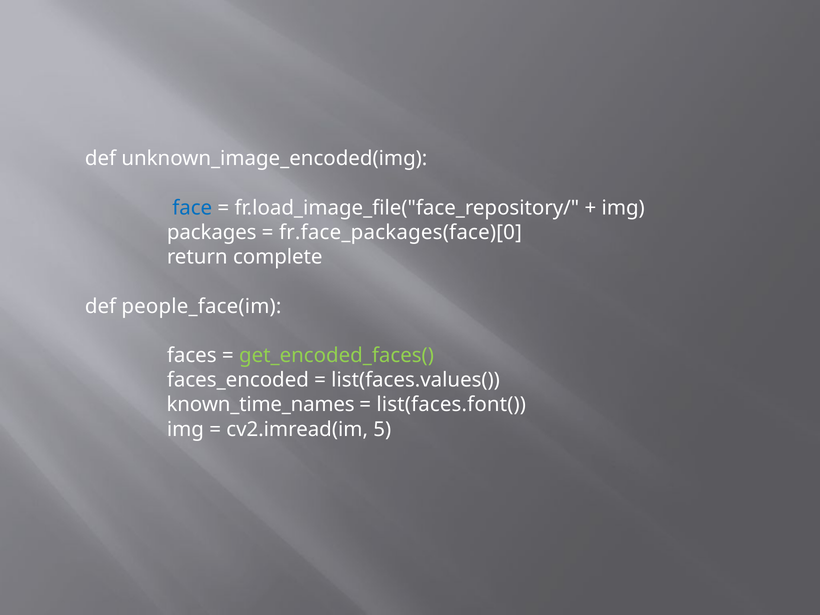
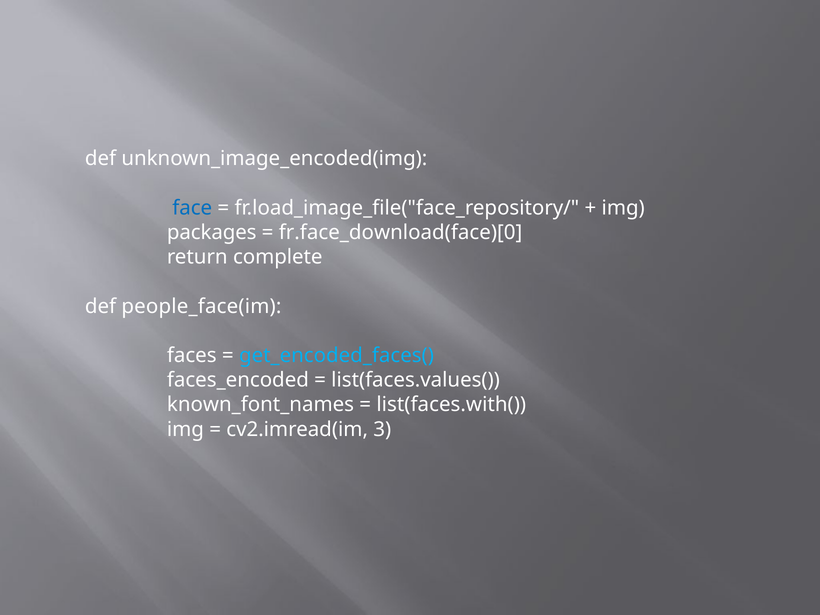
fr.face_packages(face)[0: fr.face_packages(face)[0 -> fr.face_download(face)[0 (401, 232)
get_encoded_faces( colour: light green -> light blue (336, 355)
known_time_names: known_time_names -> known_font_names (260, 405)
list(faces.font(: list(faces.font( -> list(faces.with( (451, 405)
5: 5 -> 3 (382, 429)
